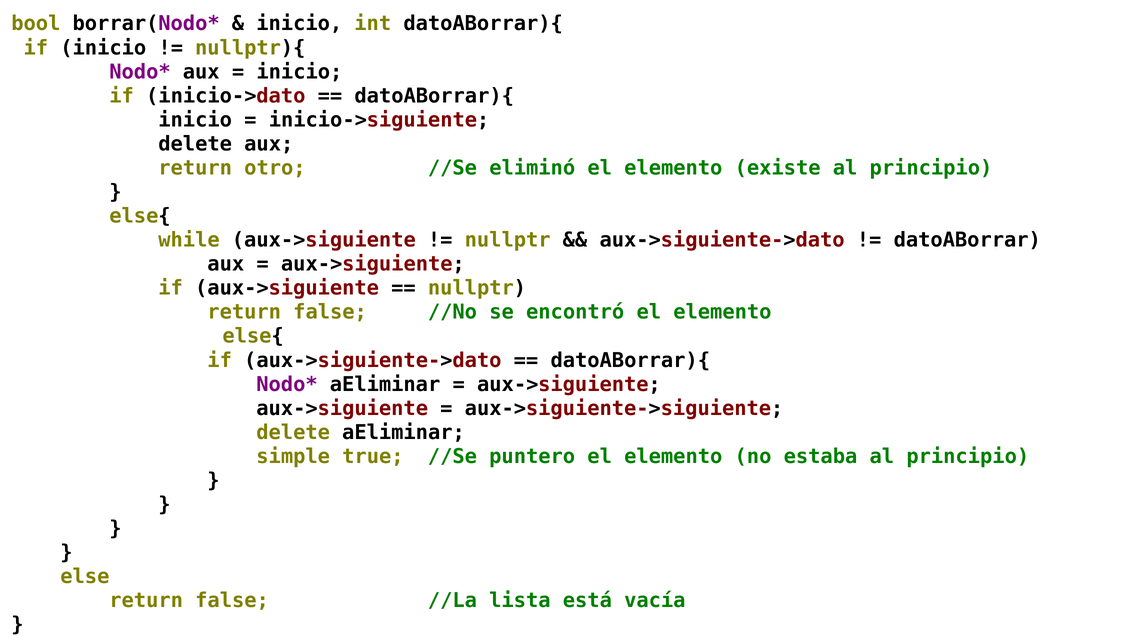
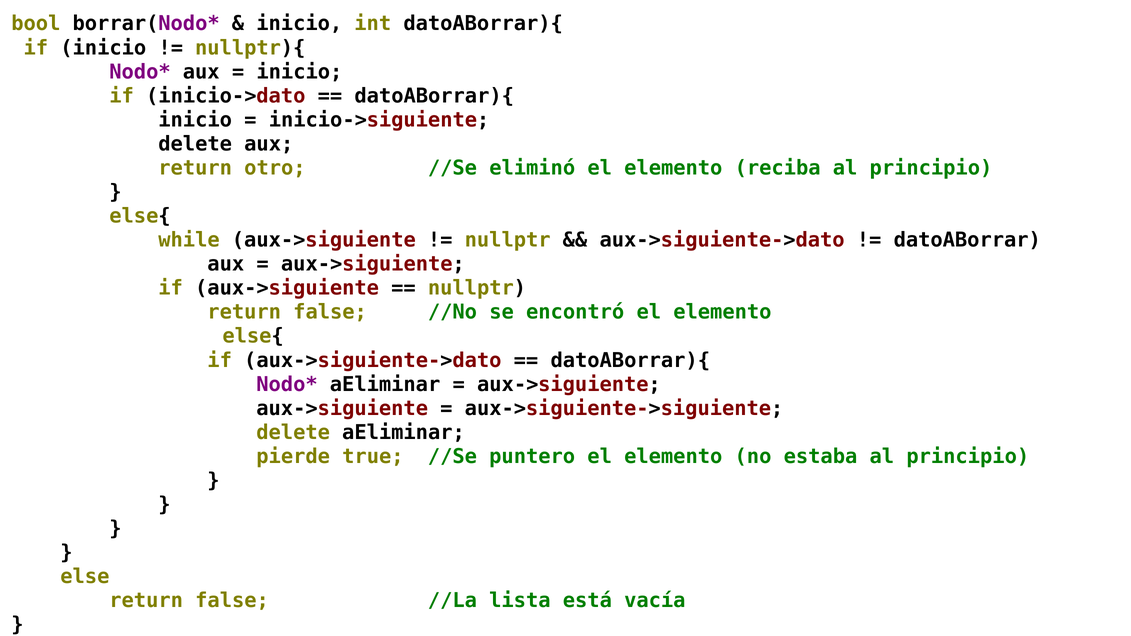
existe: existe -> reciba (778, 168)
simple: simple -> pierde (293, 457)
